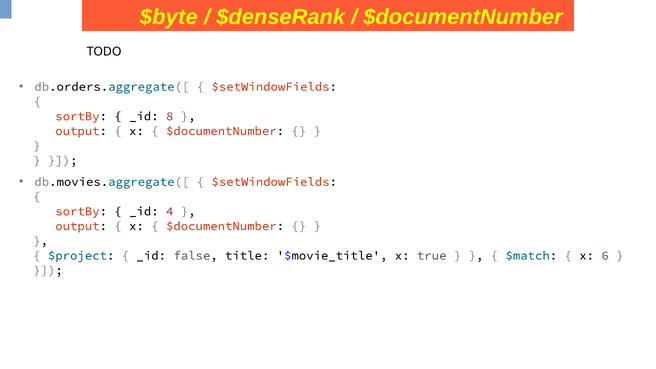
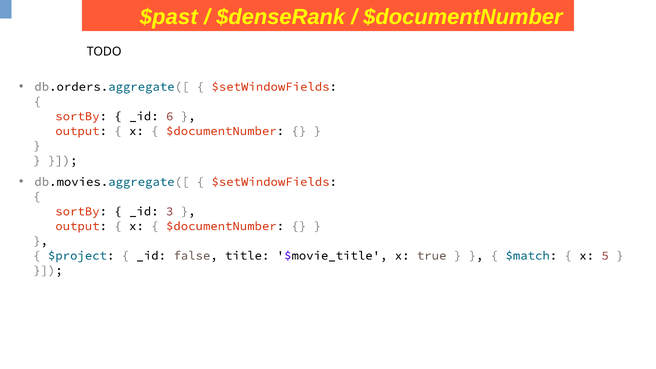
$byte: $byte -> $past (169, 17)
8: 8 -> 6 (170, 116)
4: 4 -> 3 (170, 211)
6: 6 -> 5 (605, 256)
